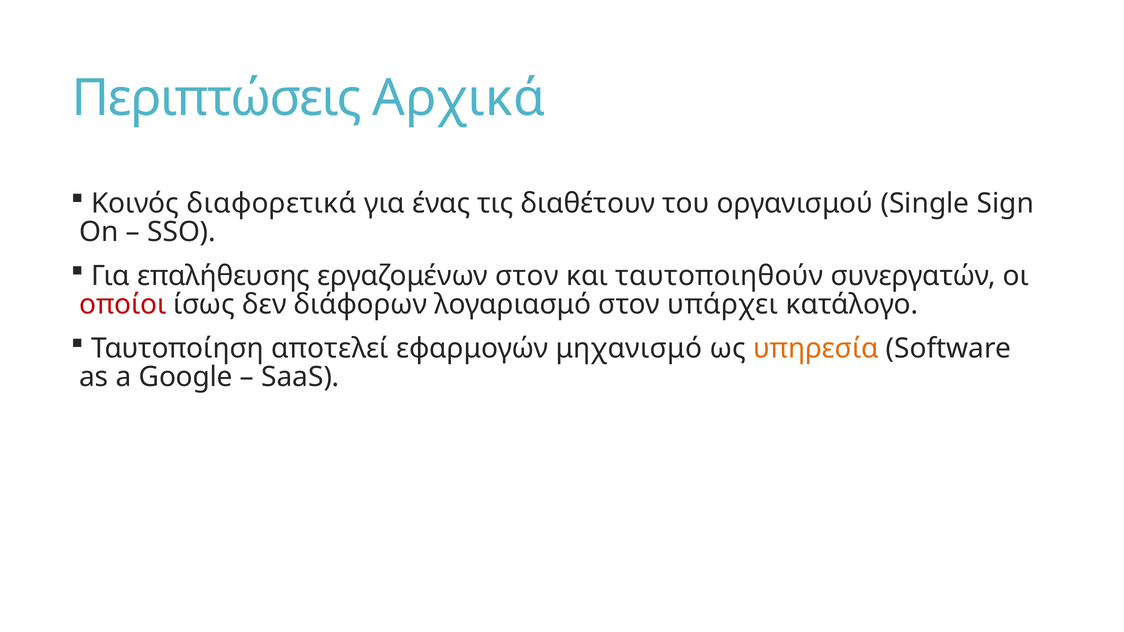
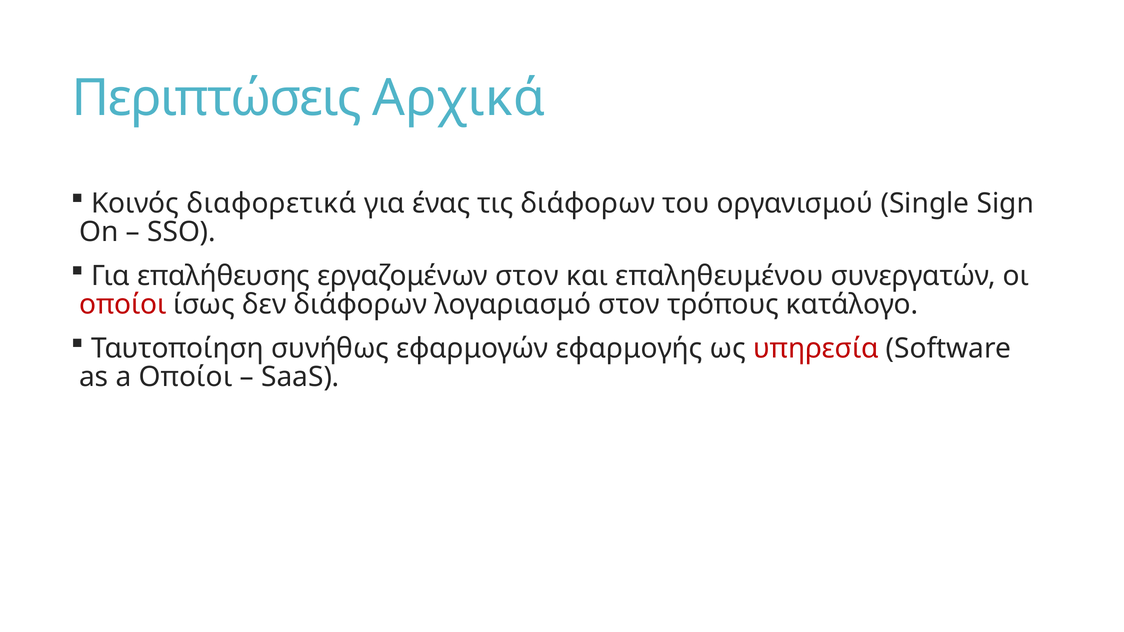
τις διαθέτουν: διαθέτουν -> διάφορων (588, 203)
ταυτοποιηθούν: ταυτοποιηθούν -> επαληθευμένου (719, 276)
υπάρχει: υπάρχει -> τρόπους (723, 305)
αποτελεί: αποτελεί -> συνήθως (330, 348)
μηχανισμό: μηχανισμό -> εφαρμογής (629, 348)
υπηρεσία colour: orange -> red (816, 348)
a Google: Google -> Οποίοι (186, 377)
